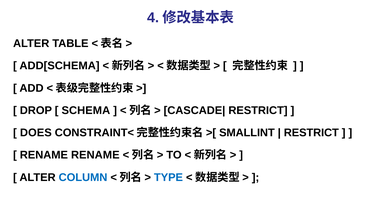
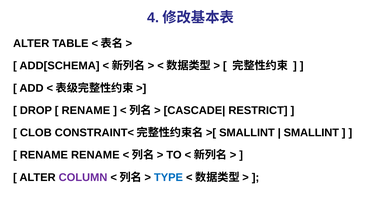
SCHEMA: SCHEMA -> RENAME (86, 110)
DOES: DOES -> CLOB (36, 132)
RESTRICT: RESTRICT -> SMALLINT (311, 132)
COLUMN colour: blue -> purple (83, 177)
